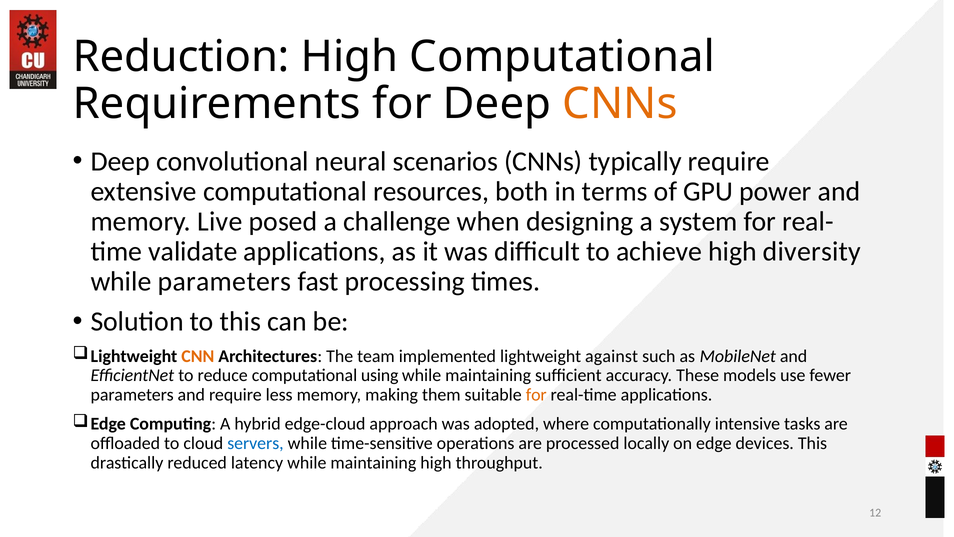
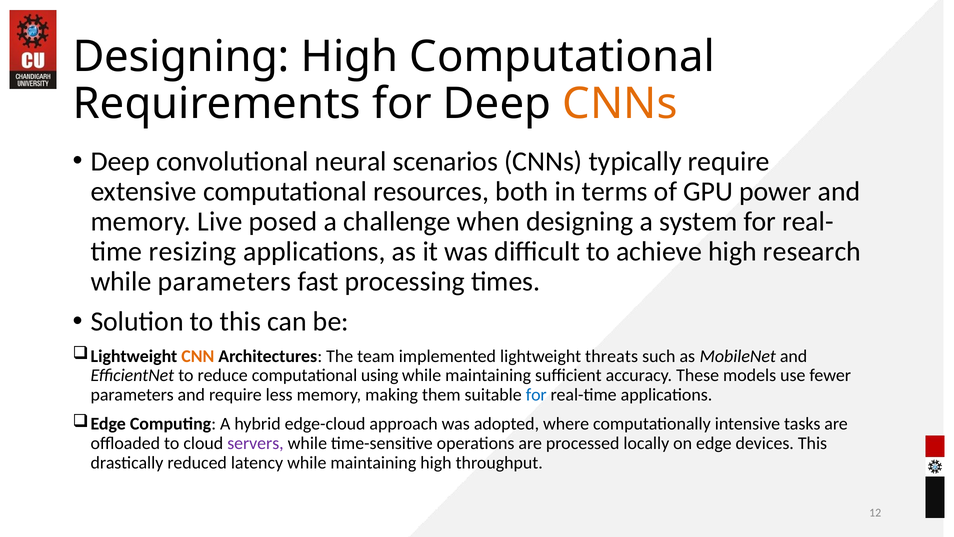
Reduction: Reduction -> Designing (181, 57)
validate: validate -> resizing (193, 251)
diversity: diversity -> research (812, 251)
against: against -> threats (612, 356)
for colour: orange -> blue (536, 395)
servers colour: blue -> purple (255, 443)
